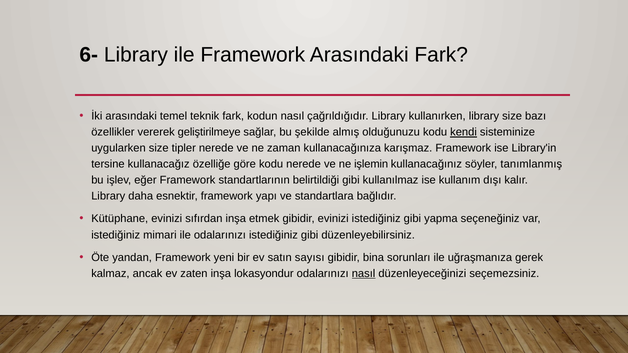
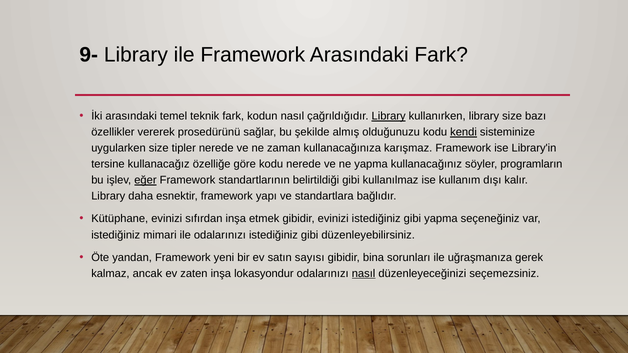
6-: 6- -> 9- (89, 55)
Library underline: none -> present (389, 116)
geliştirilmeye: geliştirilmeye -> prosedürünü (209, 132)
ne işlemin: işlemin -> yapma (371, 164)
tanımlanmış: tanımlanmış -> programların (531, 164)
eğer underline: none -> present (145, 180)
